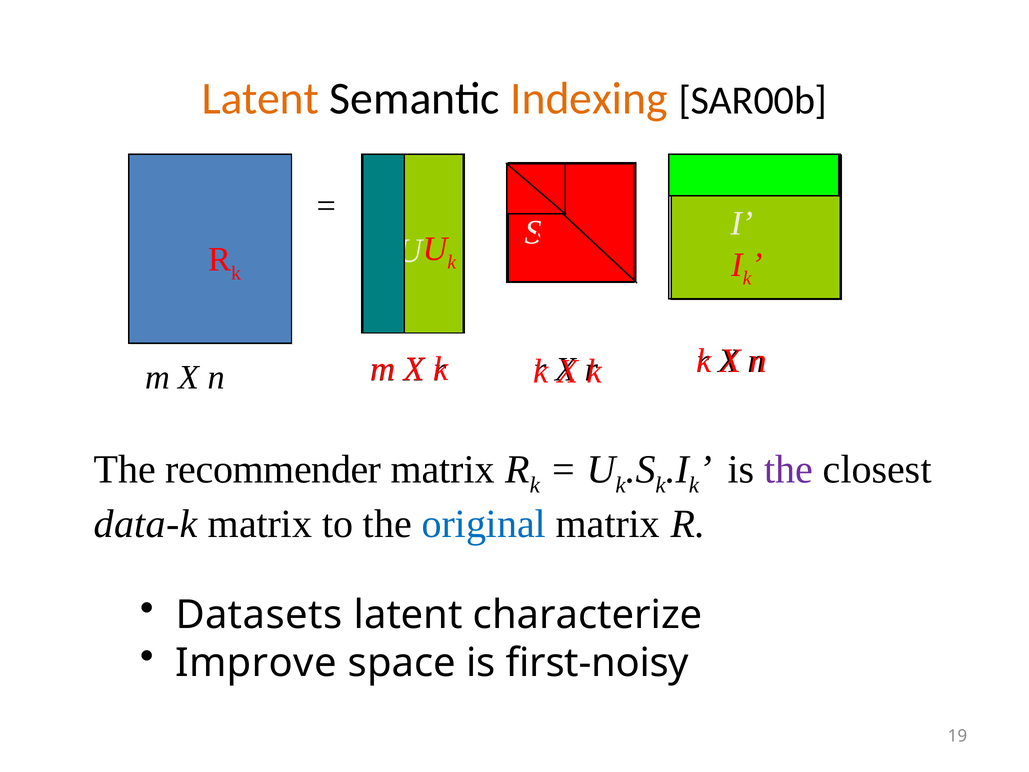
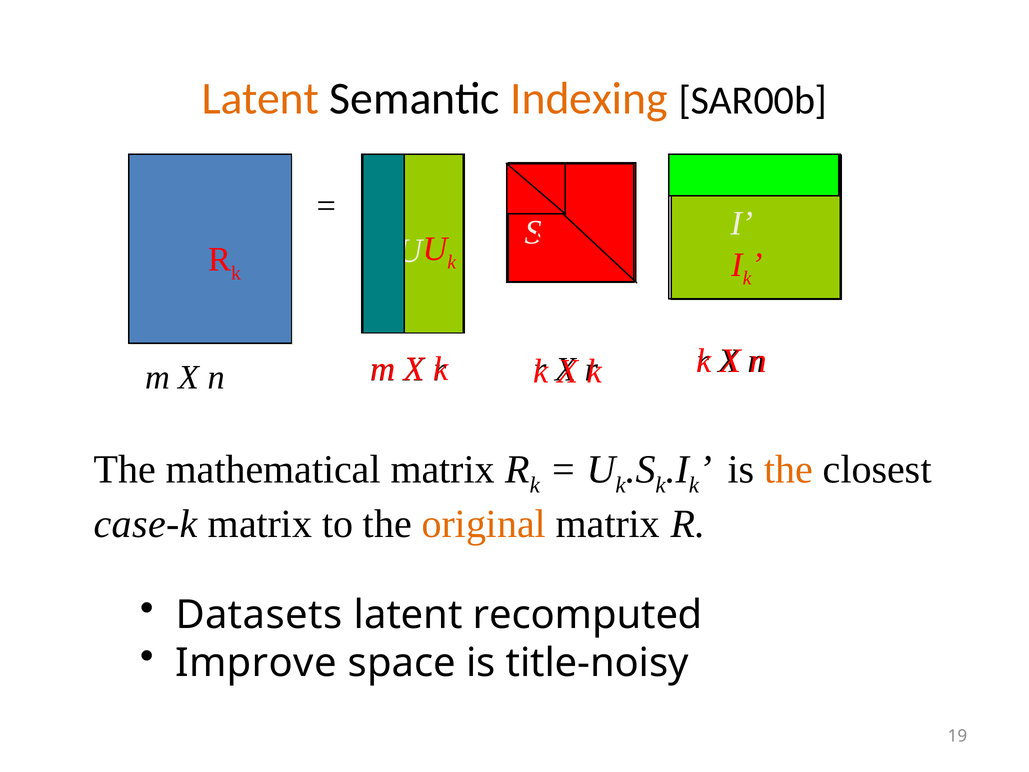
recommender: recommender -> mathematical (273, 469)
the colour: purple -> orange (789, 469)
data-k: data-k -> case-k (146, 524)
original colour: blue -> orange (484, 524)
characterize: characterize -> recomputed (588, 615)
first-noisy: first-noisy -> title-noisy (597, 663)
